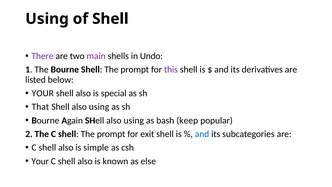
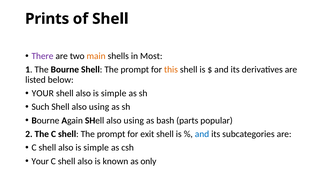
Using: Using -> Prints (47, 19)
main colour: purple -> orange (96, 56)
Undo: Undo -> Most (151, 56)
this colour: purple -> orange (171, 70)
special: special -> simple (114, 93)
That: That -> Such (40, 107)
keep: keep -> parts (187, 120)
else: else -> only (148, 161)
